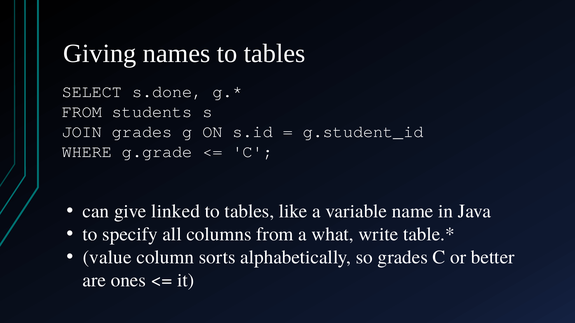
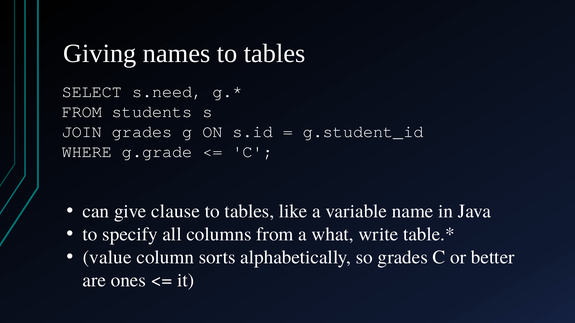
s.done: s.done -> s.need (167, 92)
linked: linked -> clause (176, 212)
